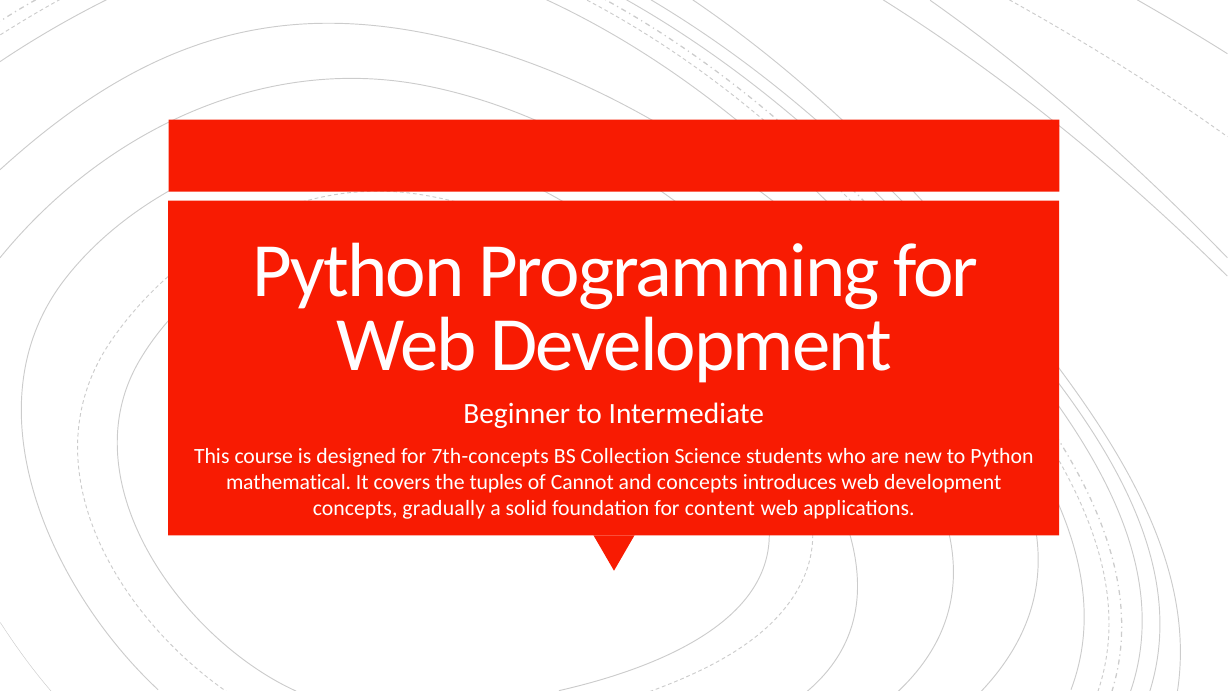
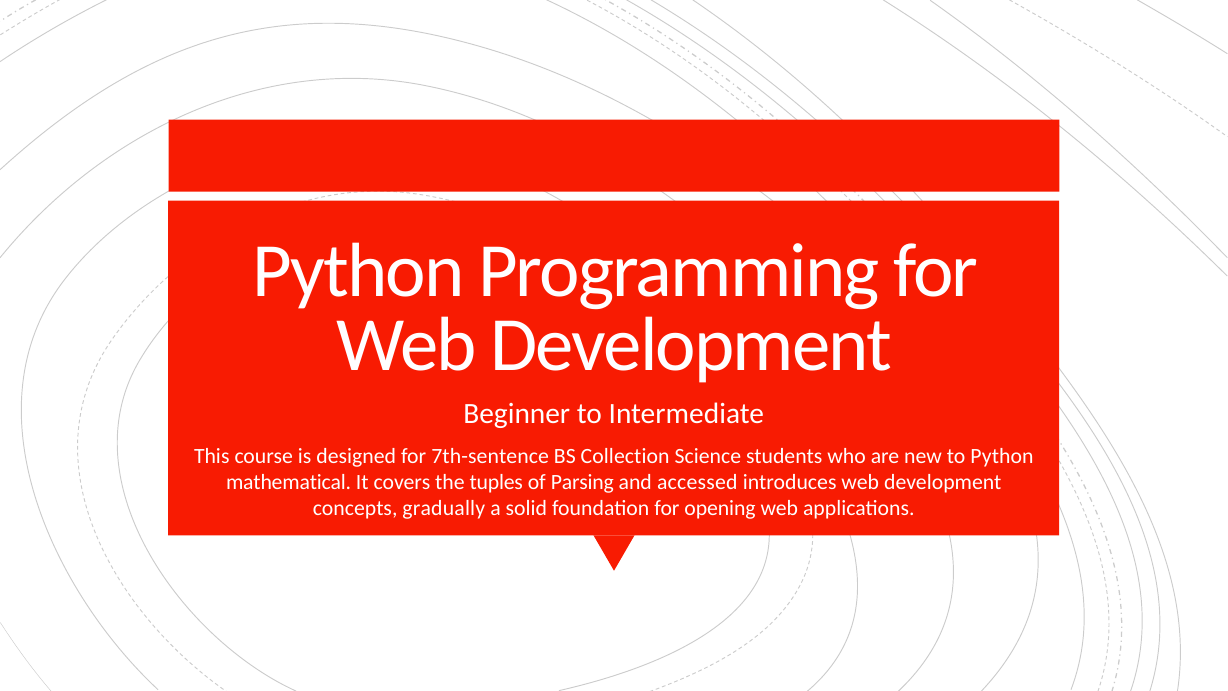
7th-concepts: 7th-concepts -> 7th-sentence (490, 456)
Cannot: Cannot -> Parsing (582, 482)
and concepts: concepts -> accessed (697, 482)
content: content -> opening (720, 508)
